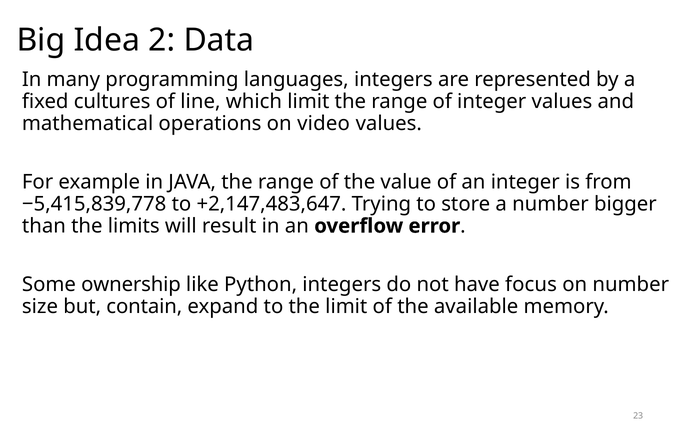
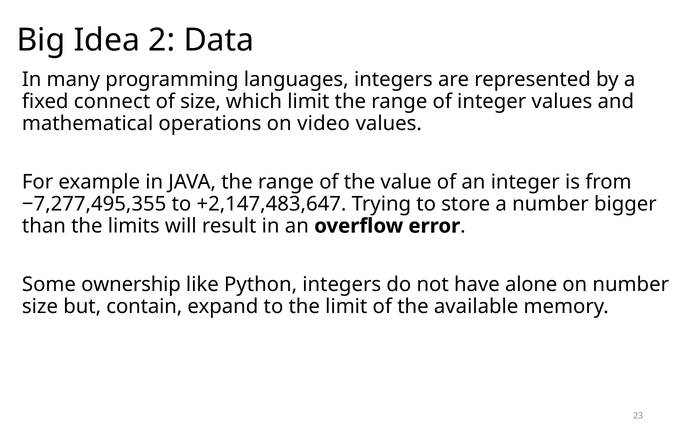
cultures: cultures -> connect (112, 102)
of line: line -> size (201, 102)
−5,415,839,778: −5,415,839,778 -> −7,277,495,355 (94, 204)
focus: focus -> alone (531, 285)
